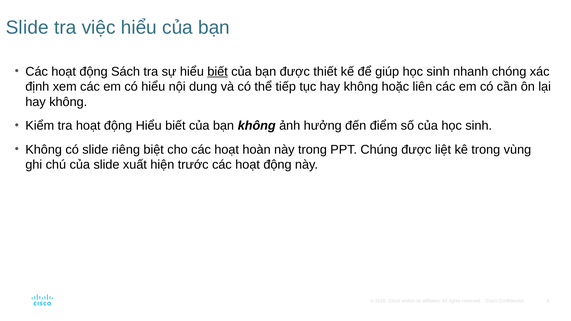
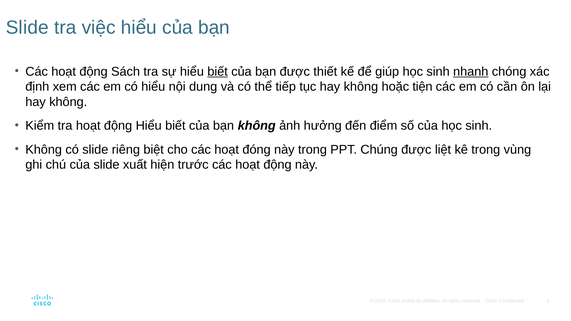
nhanh underline: none -> present (471, 72)
liên: liên -> tiện (422, 87)
hoàn: hoàn -> đóng (257, 150)
